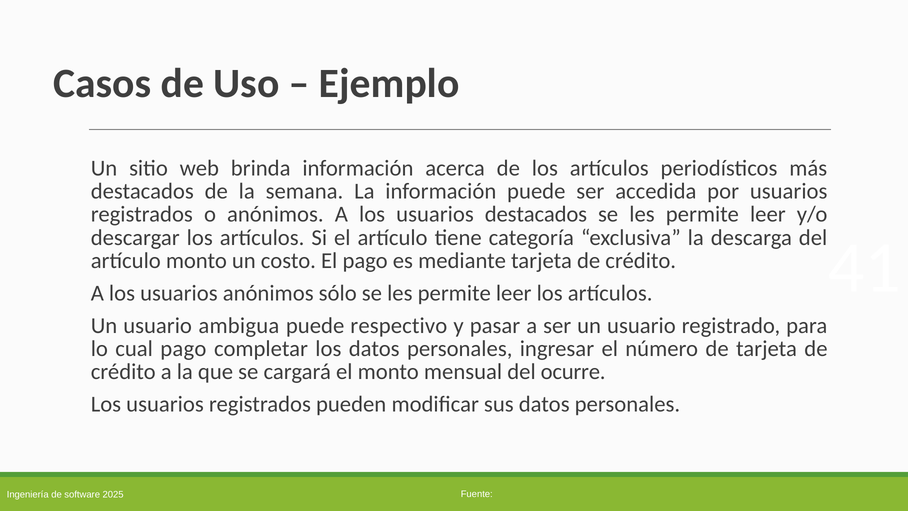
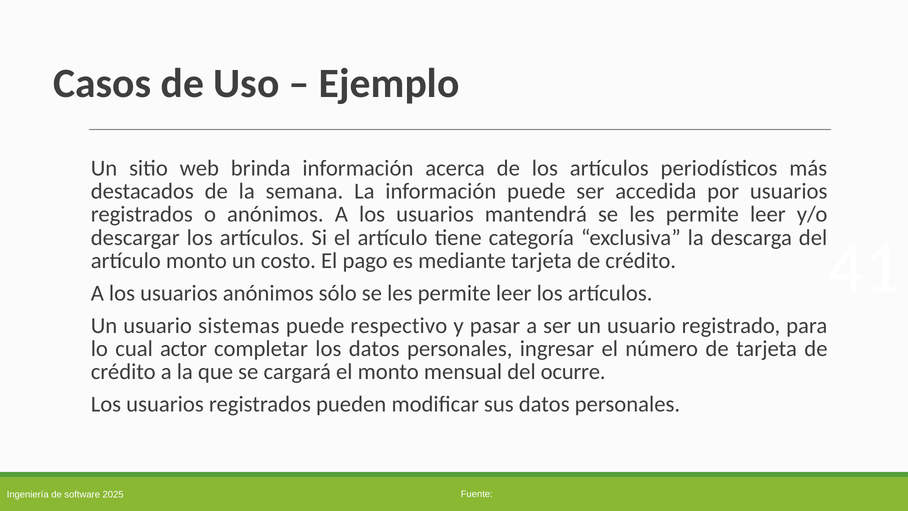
usuarios destacados: destacados -> mantendrá (536, 214)
ambigua: ambigua -> sistemas (239, 325)
cual pago: pago -> actor (184, 349)
